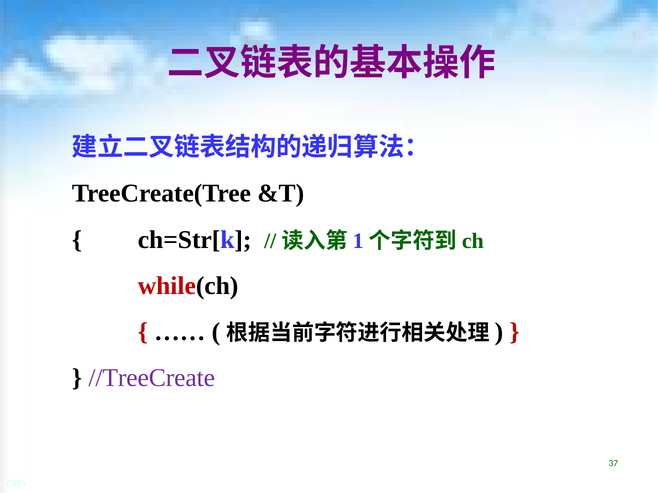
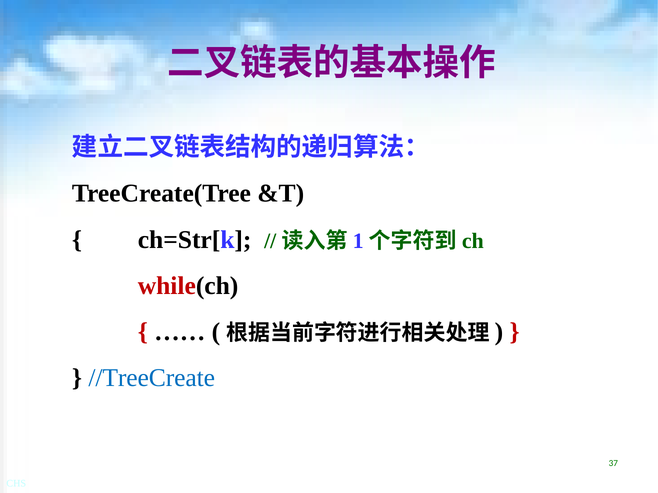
//TreeCreate colour: purple -> blue (152, 378)
